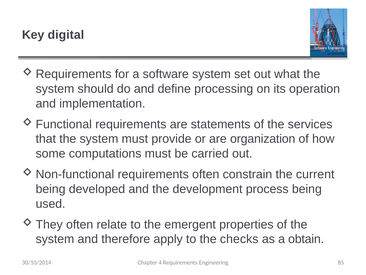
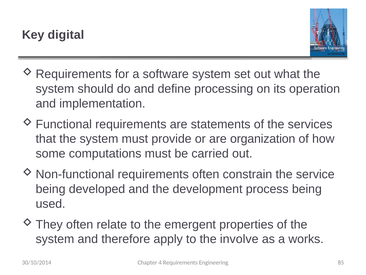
current: current -> service (315, 174)
checks: checks -> involve (239, 239)
obtain: obtain -> works (306, 239)
